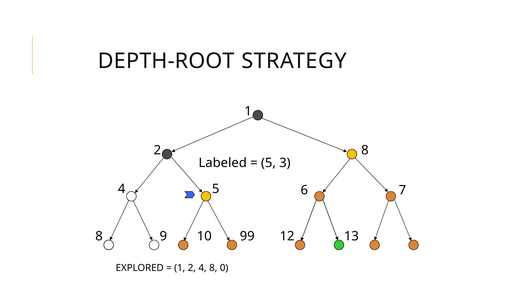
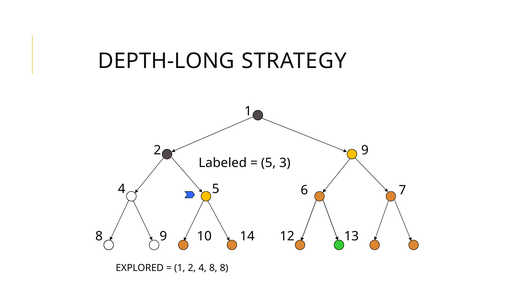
DEPTH-ROOT: DEPTH-ROOT -> DEPTH-LONG (166, 61)
2 8: 8 -> 9 (365, 150)
99: 99 -> 14 (247, 236)
8 0: 0 -> 8 (224, 268)
